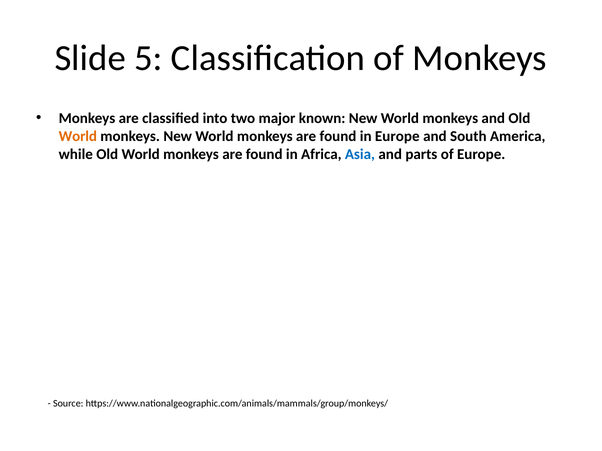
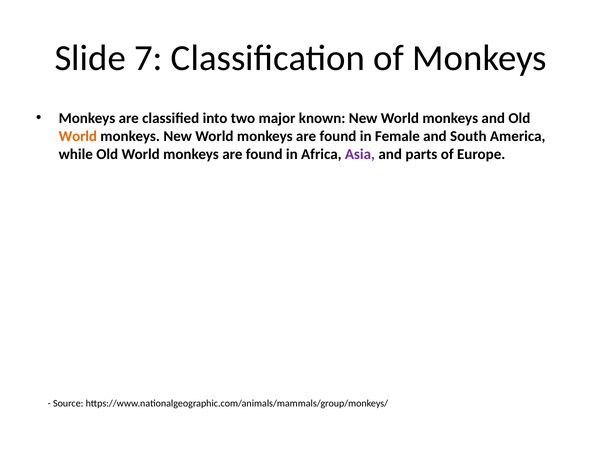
5: 5 -> 7 (148, 58)
in Europe: Europe -> Female (397, 137)
Asia colour: blue -> purple (360, 155)
